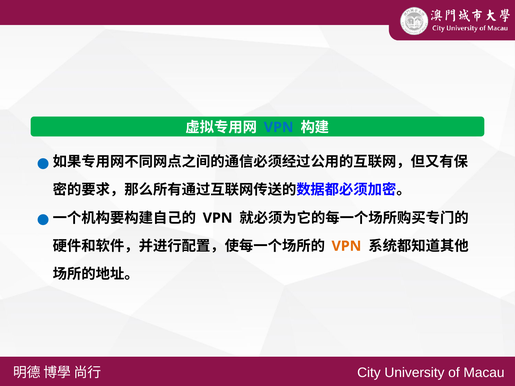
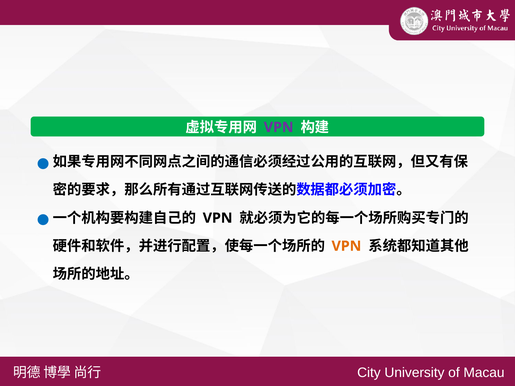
VPN colour: blue -> purple (279, 127)
